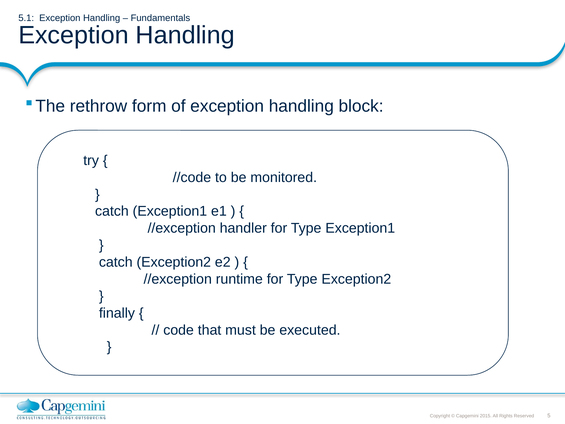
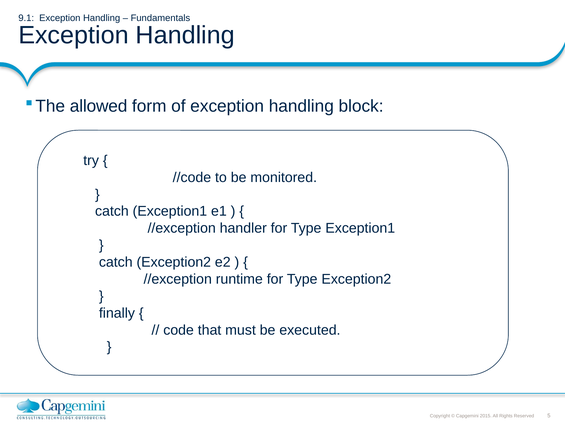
5.1: 5.1 -> 9.1 (26, 18)
rethrow: rethrow -> allowed (99, 106)
